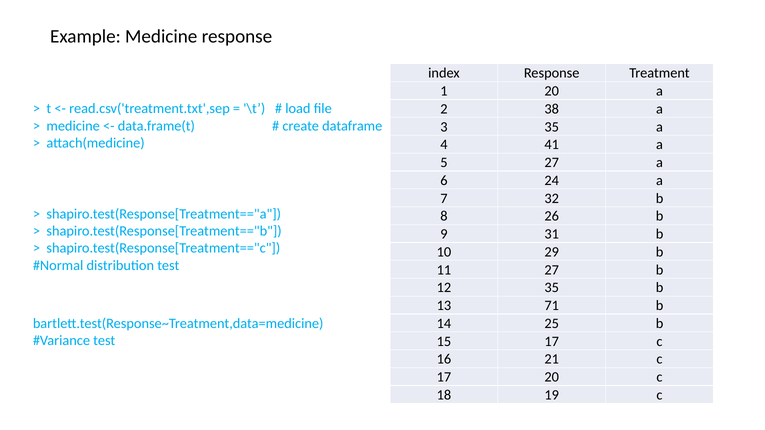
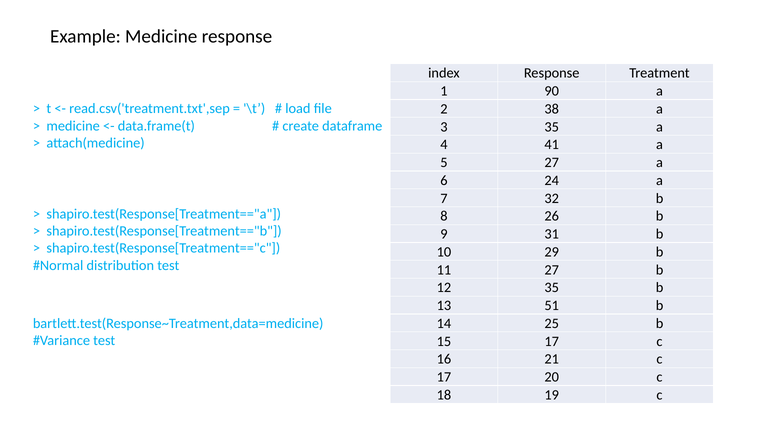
1 20: 20 -> 90 (552, 91)
71: 71 -> 51 (552, 306)
